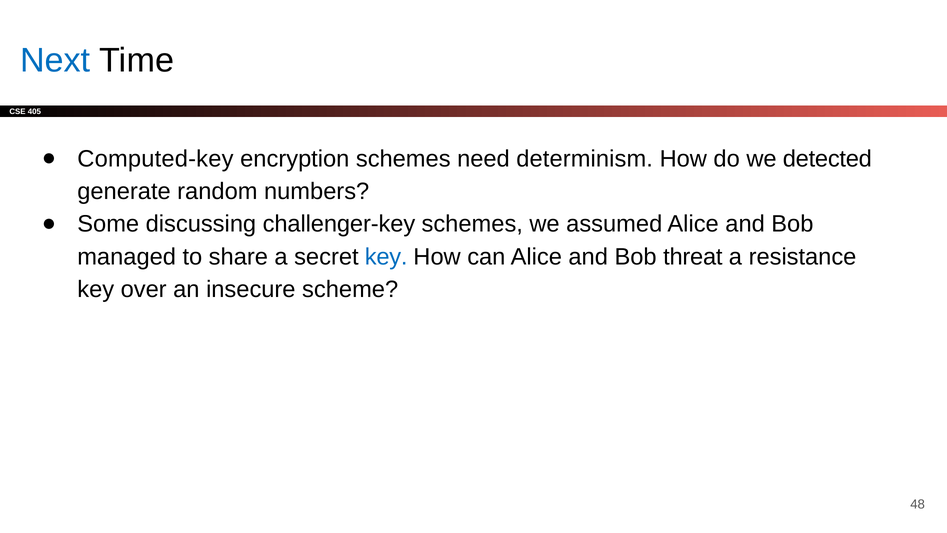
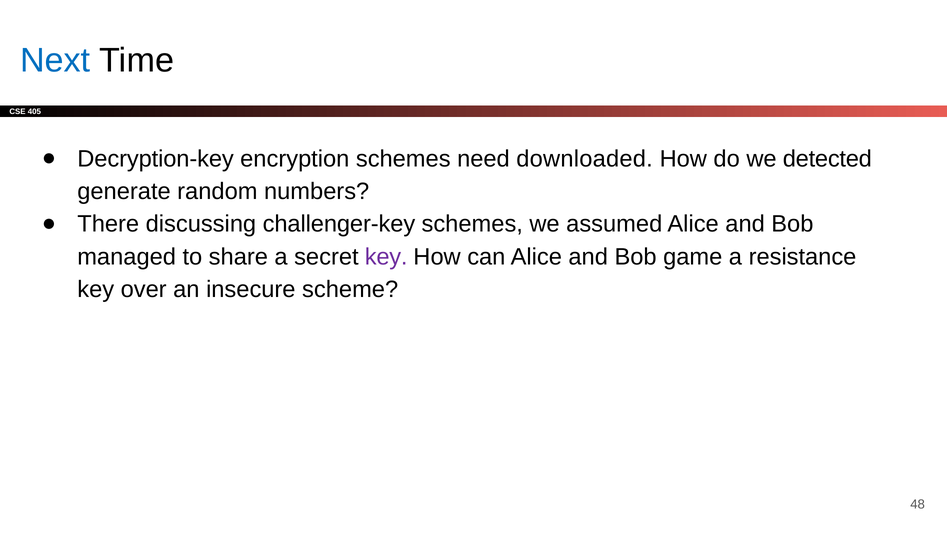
Computed-key: Computed-key -> Decryption-key (156, 159)
determinism: determinism -> downloaded (585, 159)
Some: Some -> There (108, 224)
key colour: blue -> purple (386, 257)
threat: threat -> game (693, 257)
